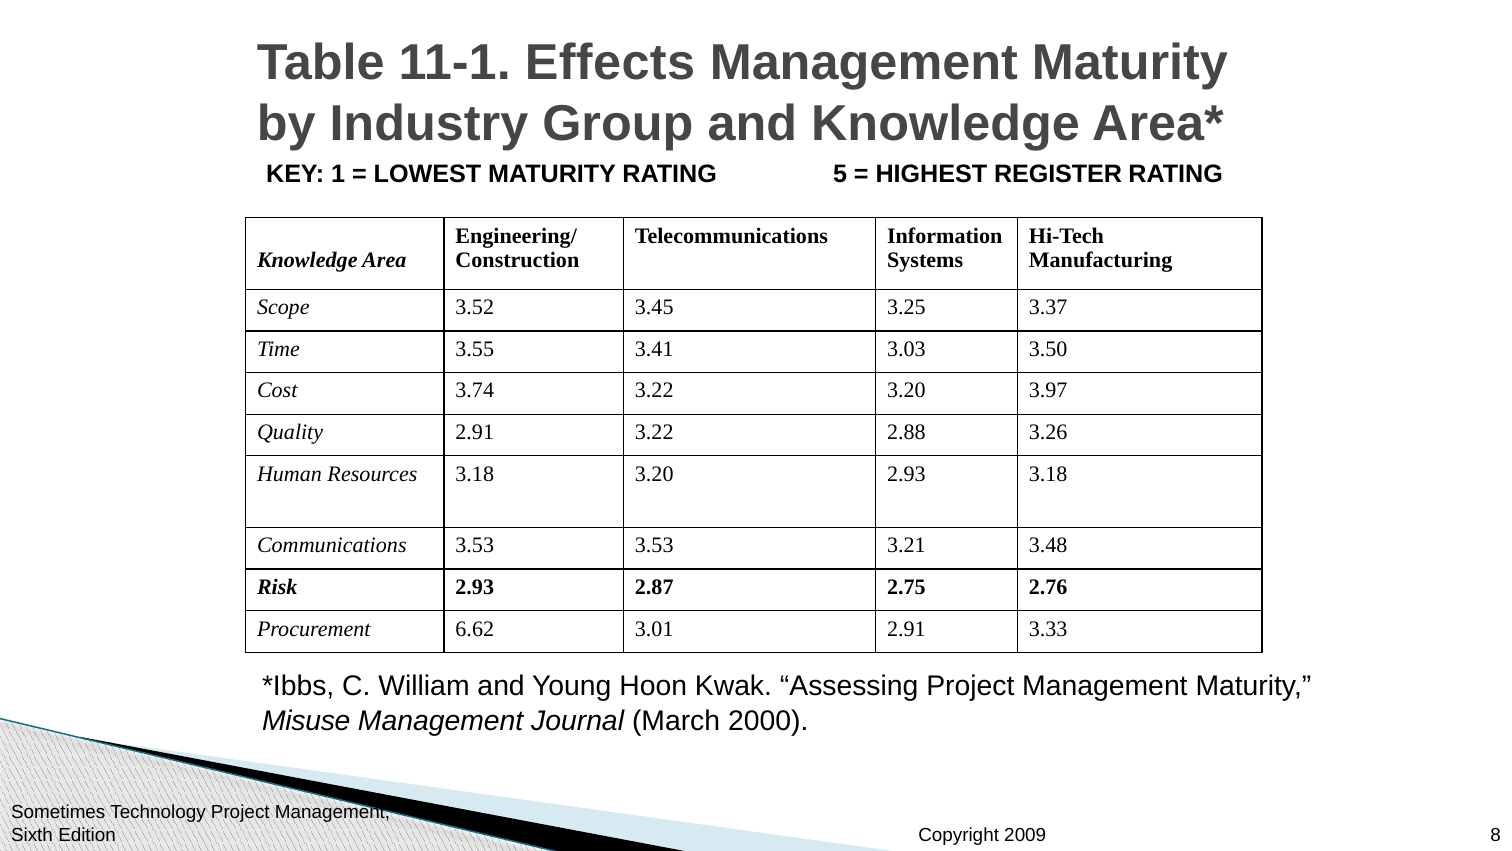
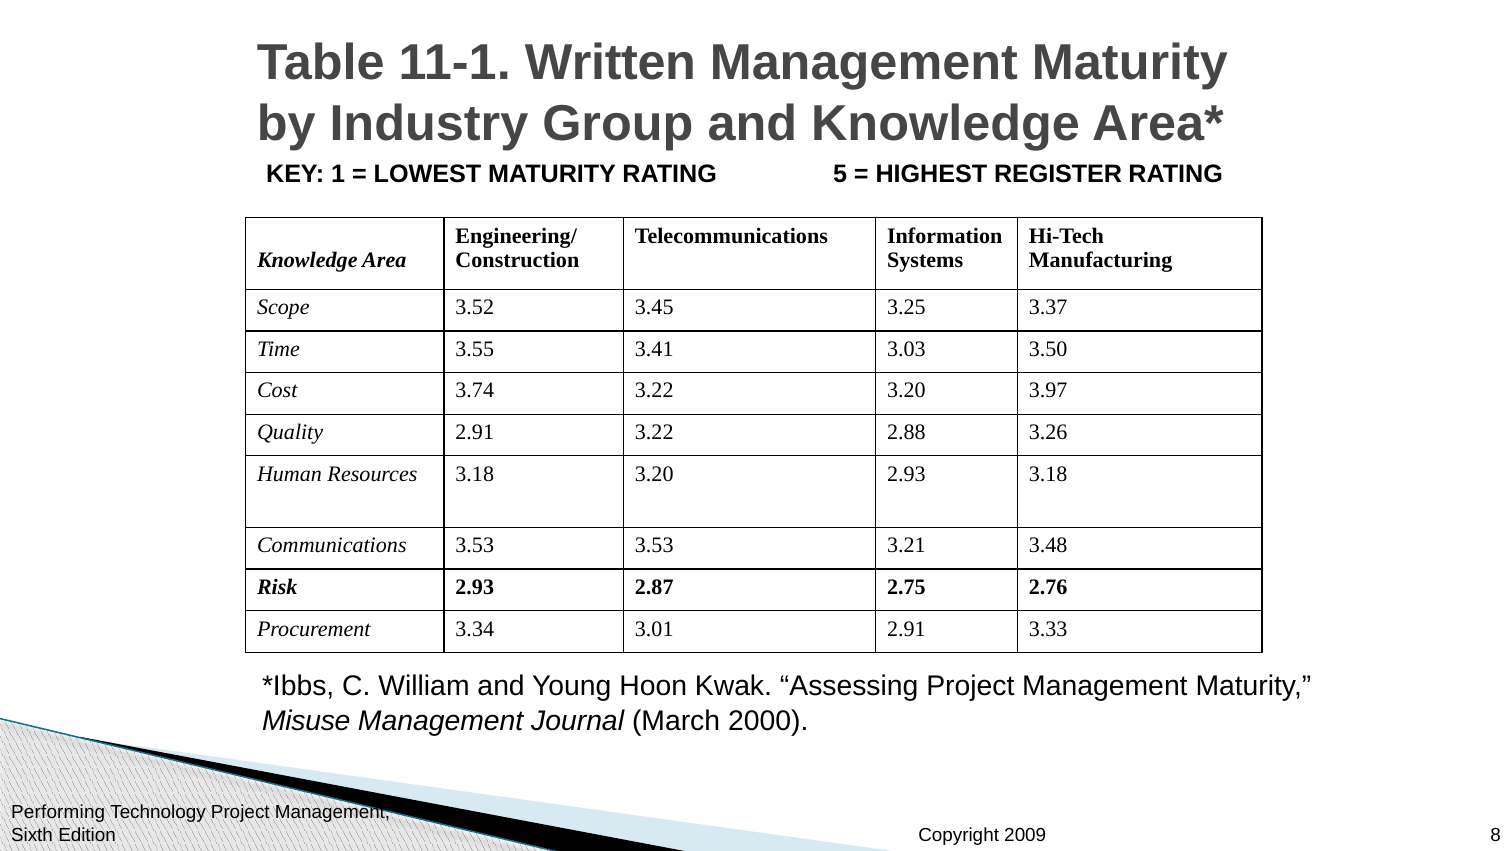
Effects: Effects -> Written (610, 63)
6.62: 6.62 -> 3.34 (475, 628)
Sometimes: Sometimes -> Performing (58, 812)
